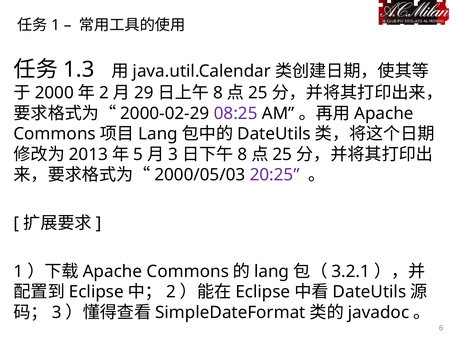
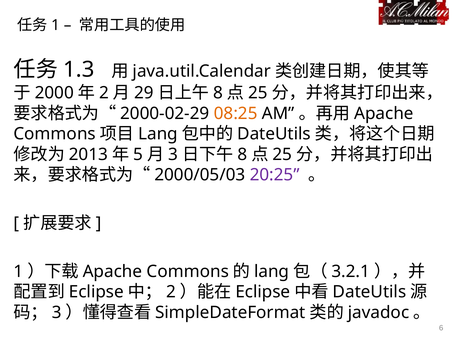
08:25 colour: purple -> orange (236, 113)
